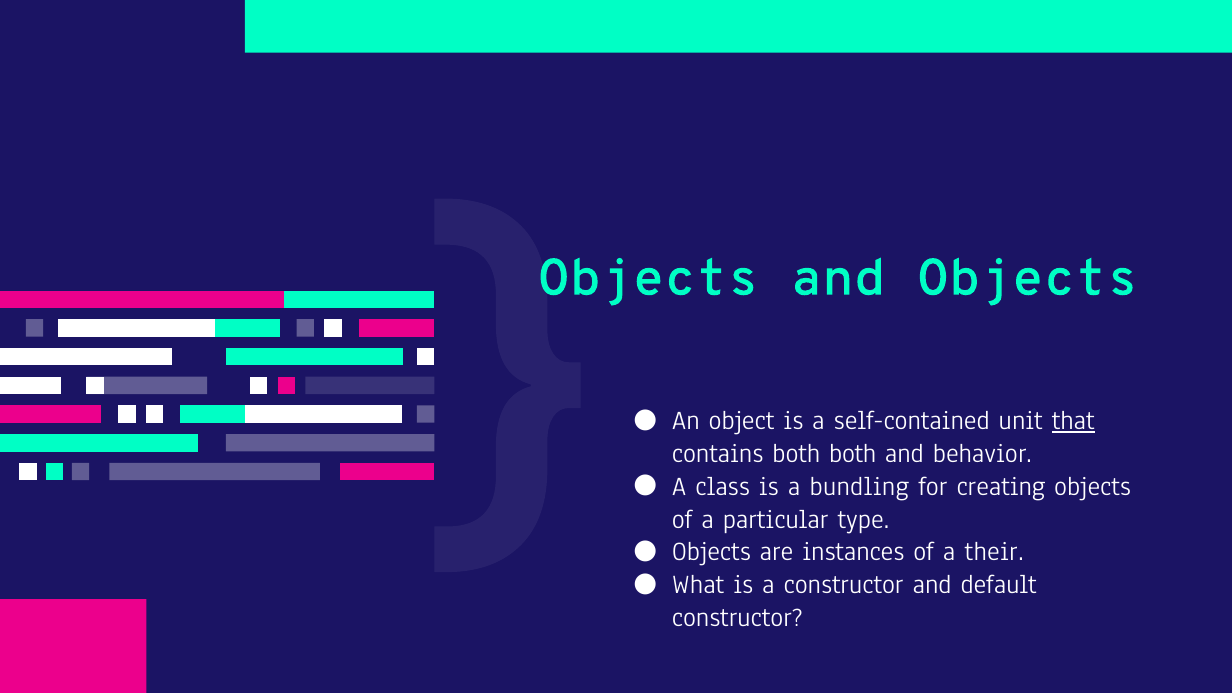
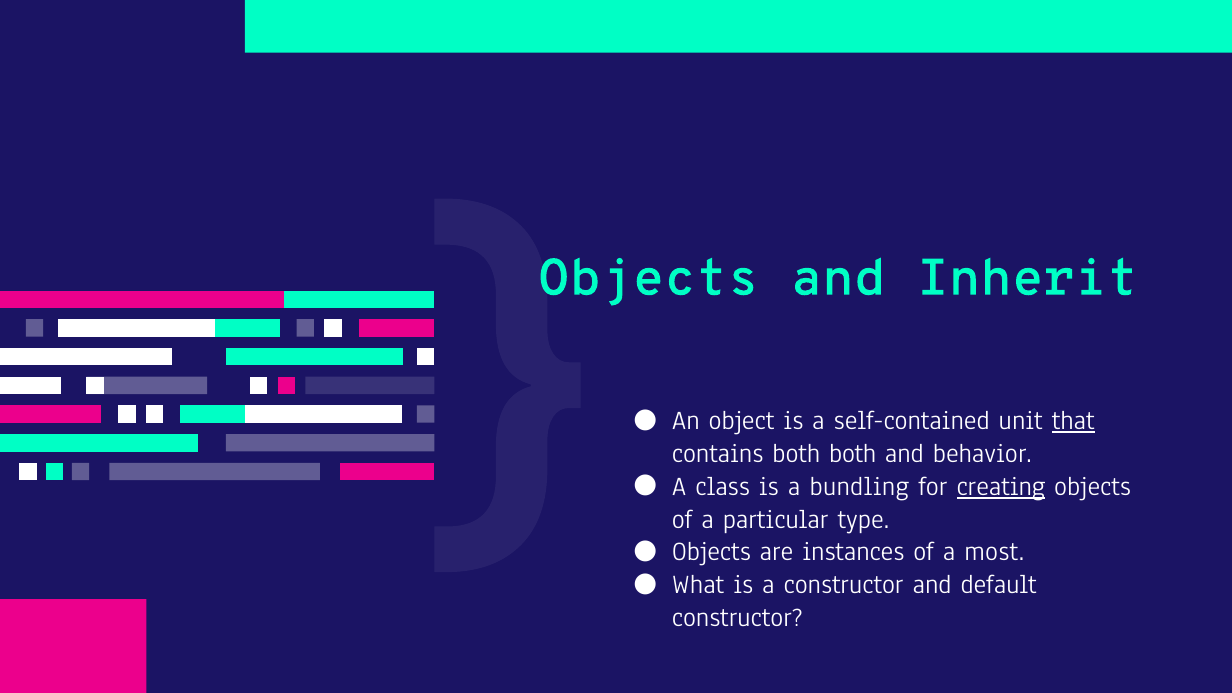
and Objects: Objects -> Inherit (1028, 278)
creating underline: none -> present (1001, 486)
their: their -> most (994, 552)
